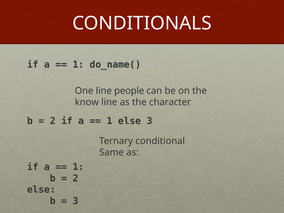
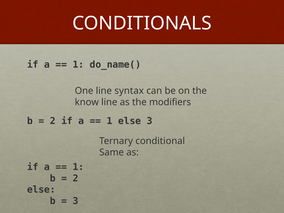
people: people -> syntax (129, 91)
character: character -> modifiers (170, 102)
